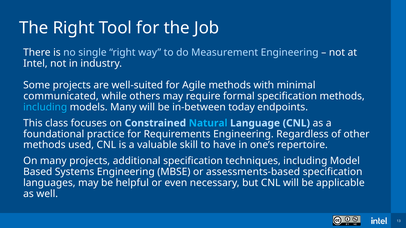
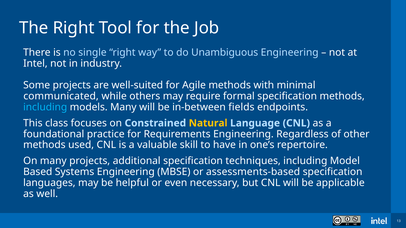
Measurement: Measurement -> Unambiguous (225, 52)
today: today -> fields (241, 107)
Natural colour: light blue -> yellow (208, 123)
